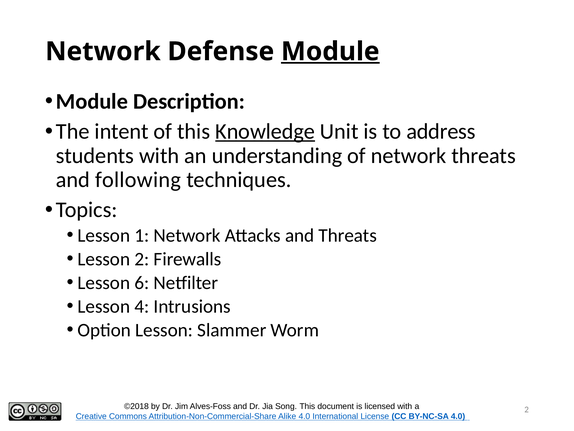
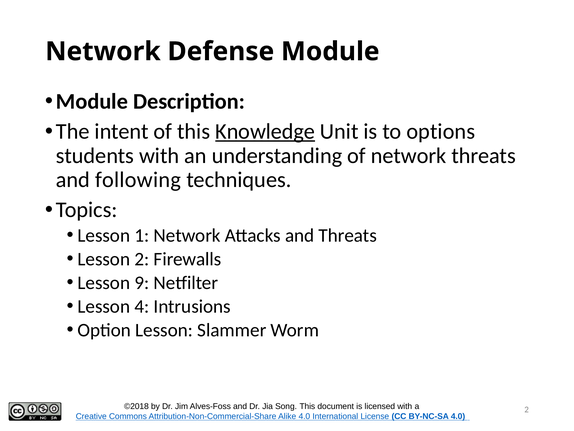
Module underline: present -> none (330, 51)
address: address -> options (441, 131)
6: 6 -> 9 (142, 282)
